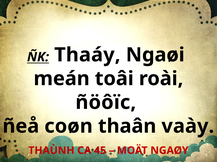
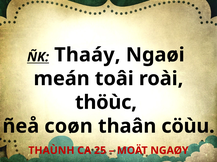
ñöôïc: ñöôïc -> thöùc (106, 103)
vaày: vaày -> cöùu (188, 127)
45: 45 -> 25 (100, 151)
